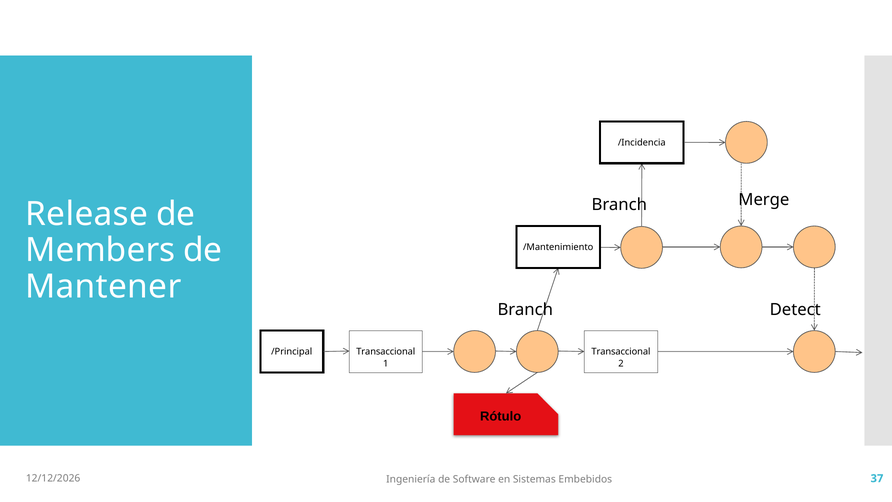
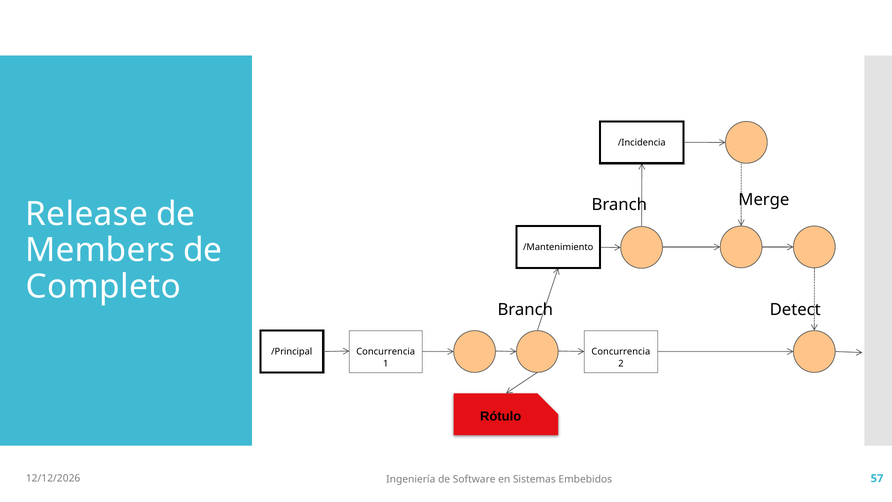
Mantener: Mantener -> Completo (103, 286)
Transaccional: Transaccional -> Concurrencia (386, 352)
Transaccional: Transaccional -> Concurrencia (621, 352)
37: 37 -> 57 (877, 478)
